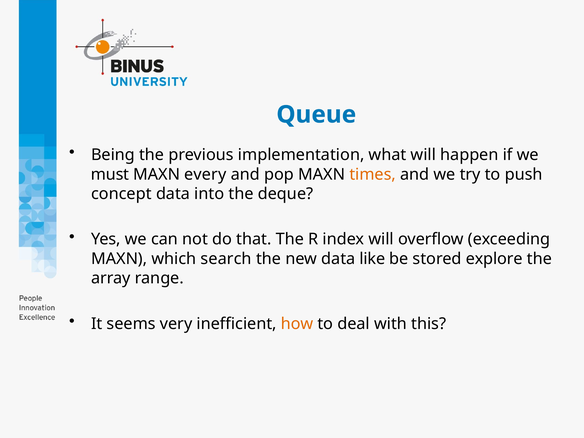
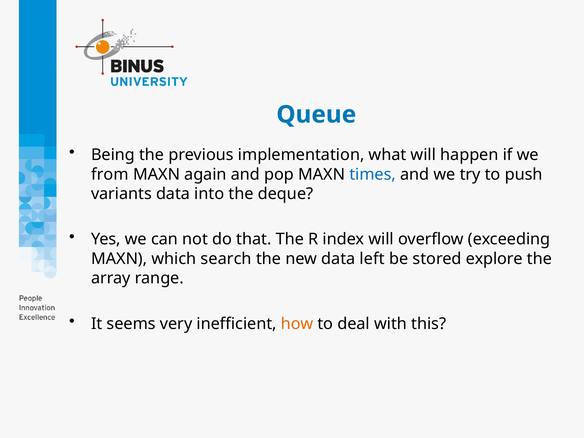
must: must -> from (110, 174)
every: every -> again (205, 174)
times colour: orange -> blue (373, 174)
concept: concept -> variants (121, 194)
like: like -> left (372, 259)
